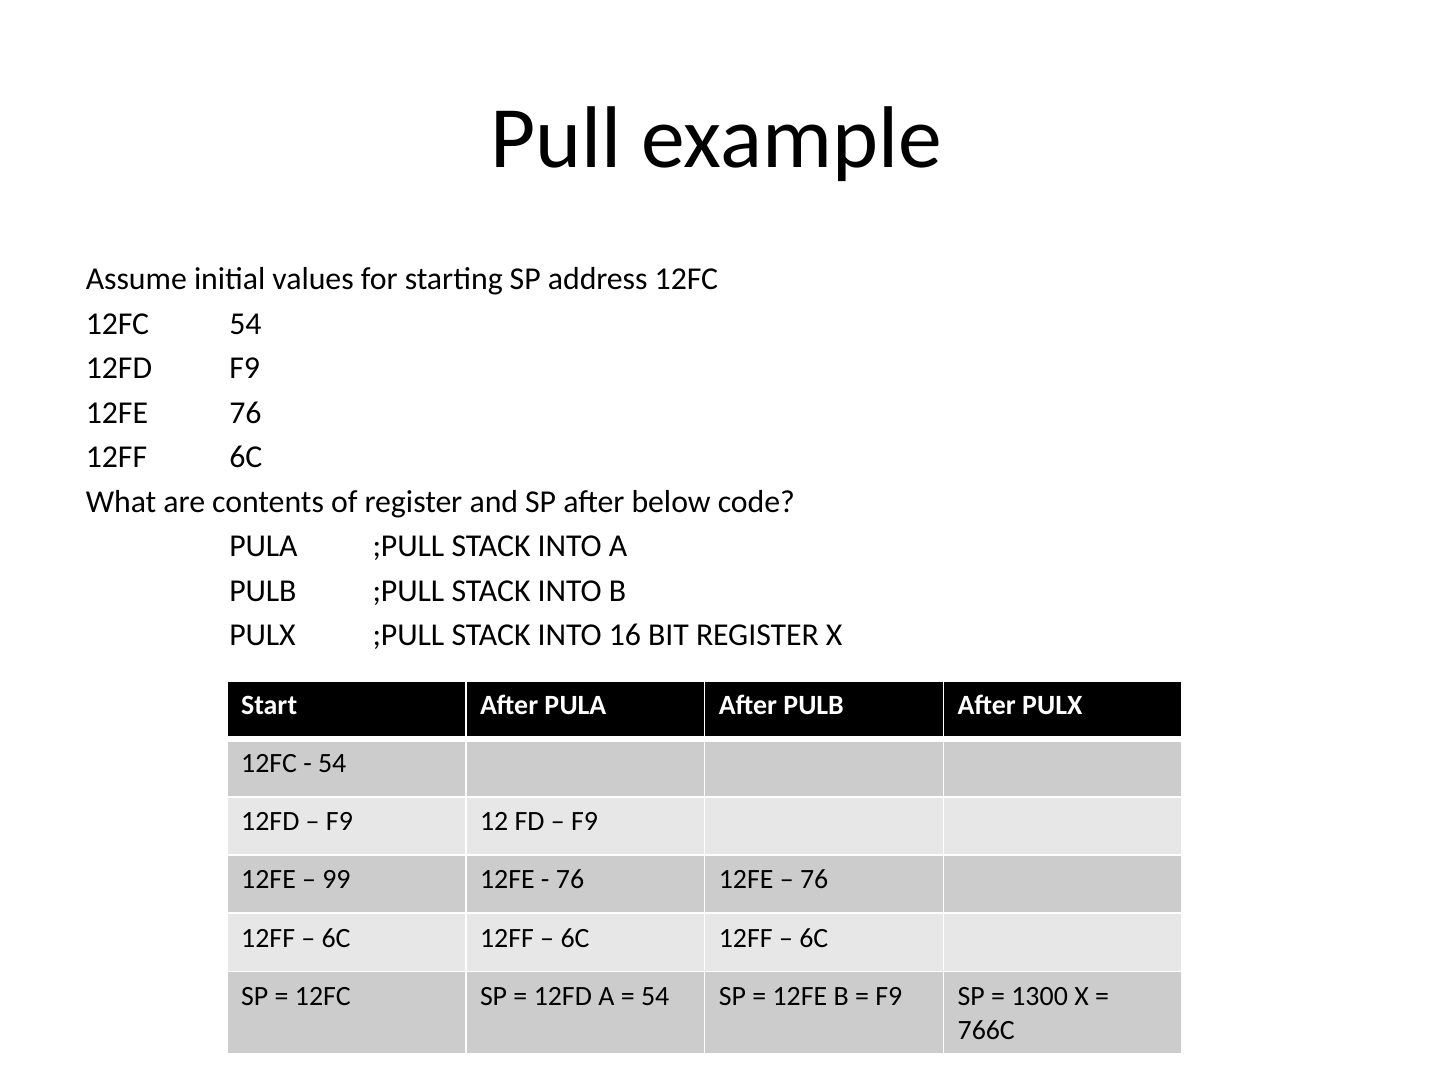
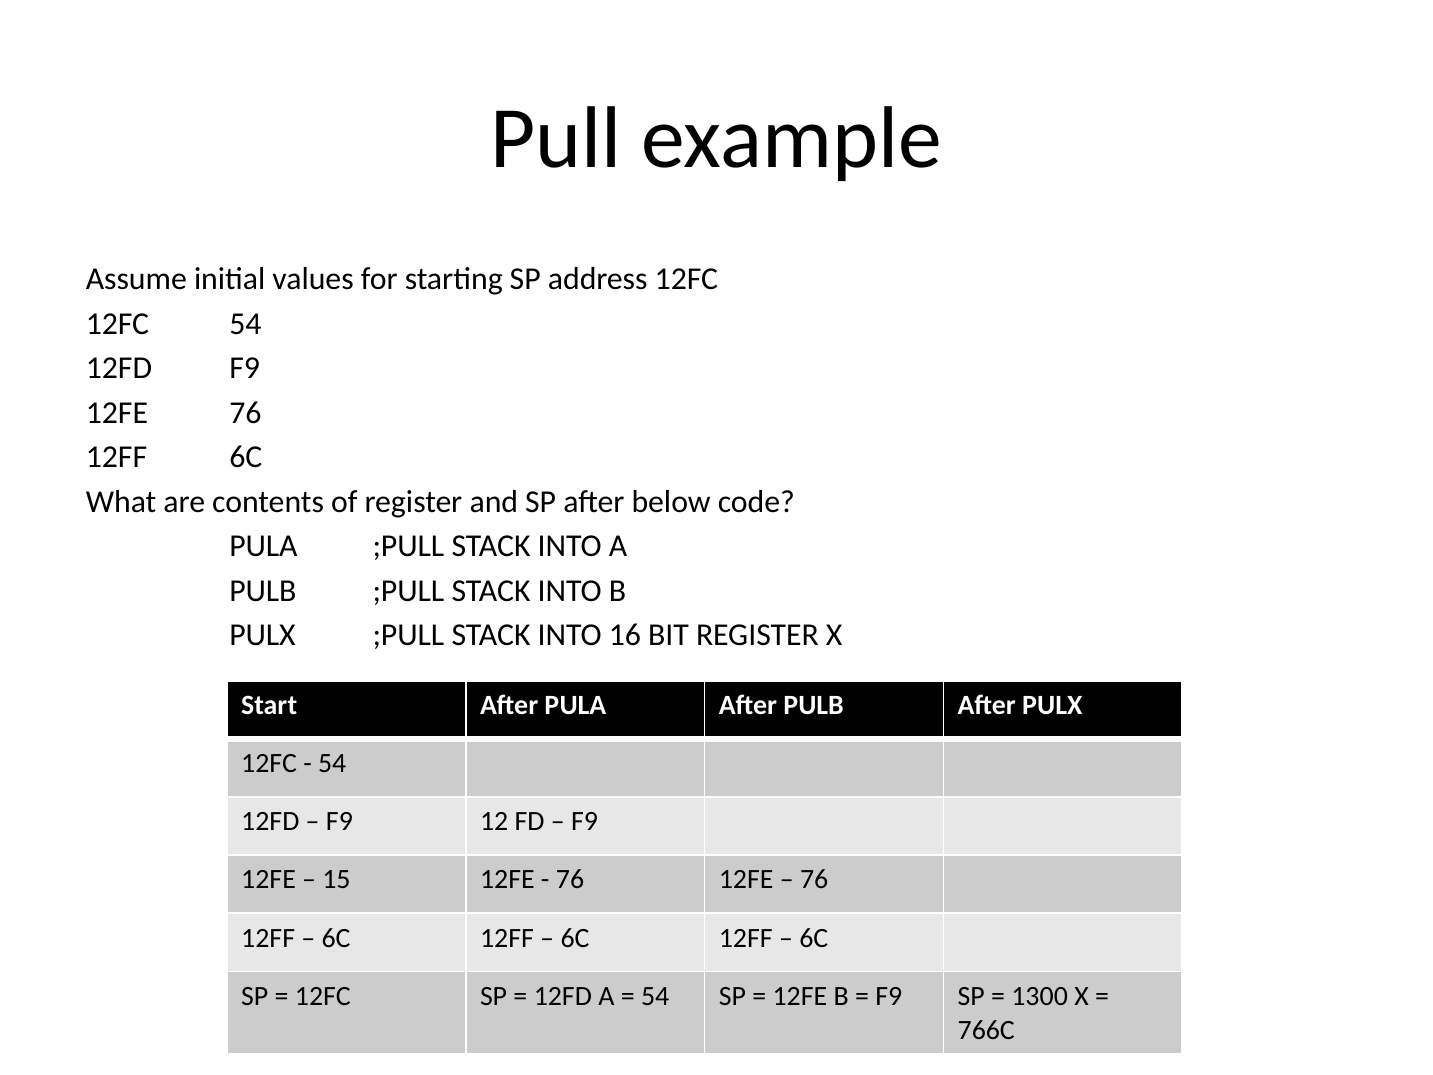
99: 99 -> 15 (336, 879)
